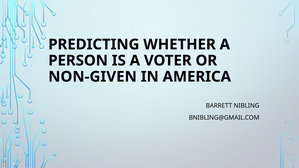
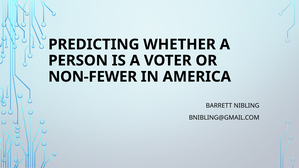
NON-GIVEN: NON-GIVEN -> NON-FEWER (93, 77)
